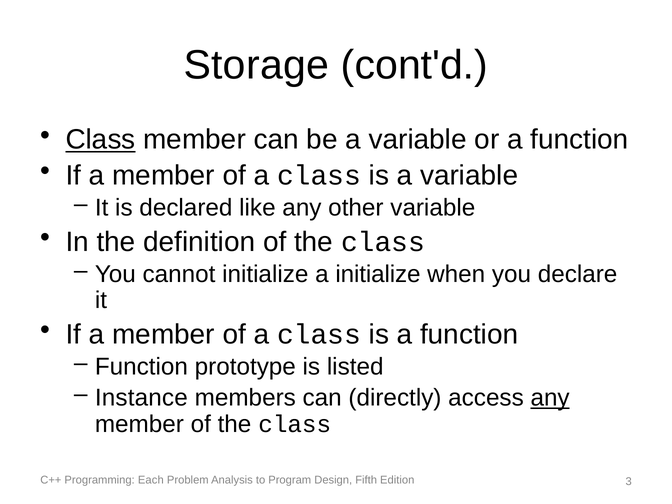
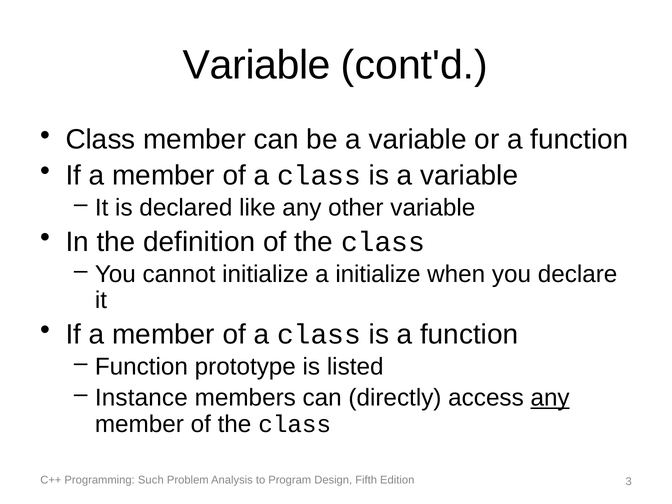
Storage: Storage -> Variable (257, 65)
Class underline: present -> none (101, 140)
Each: Each -> Such (151, 480)
